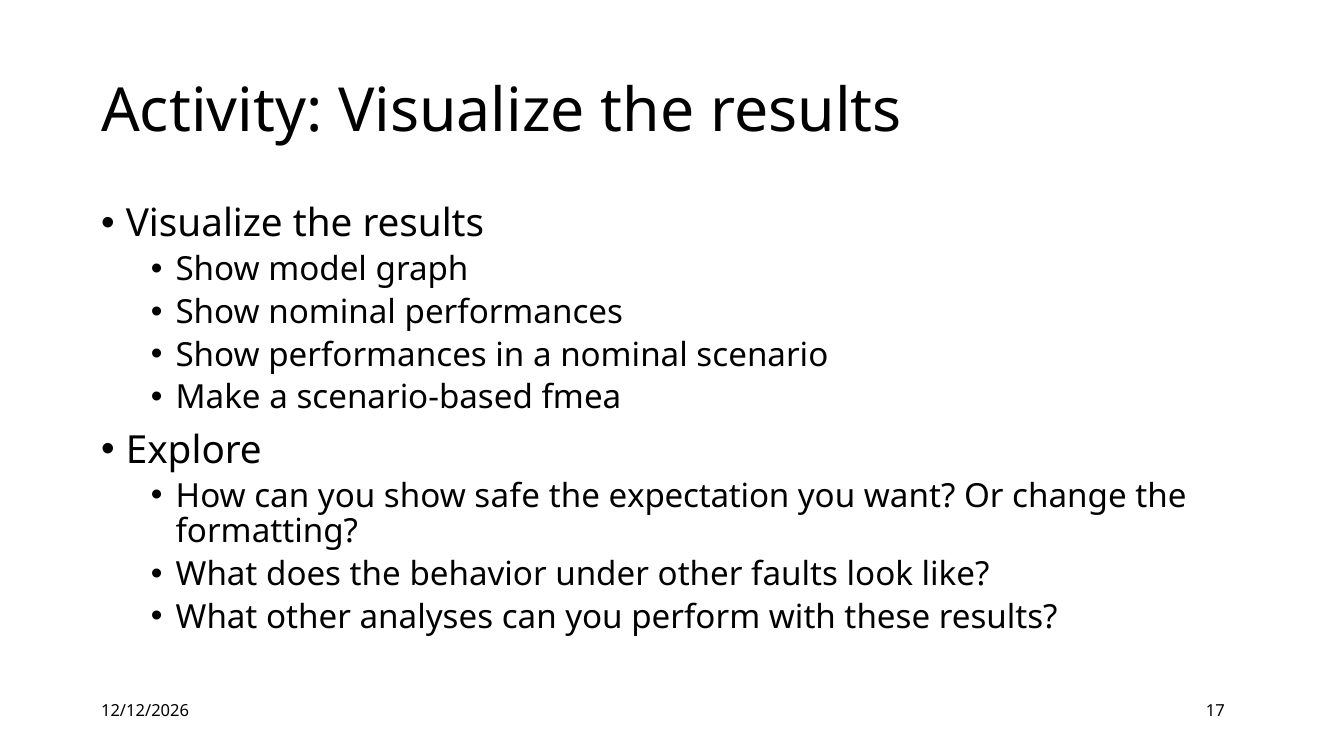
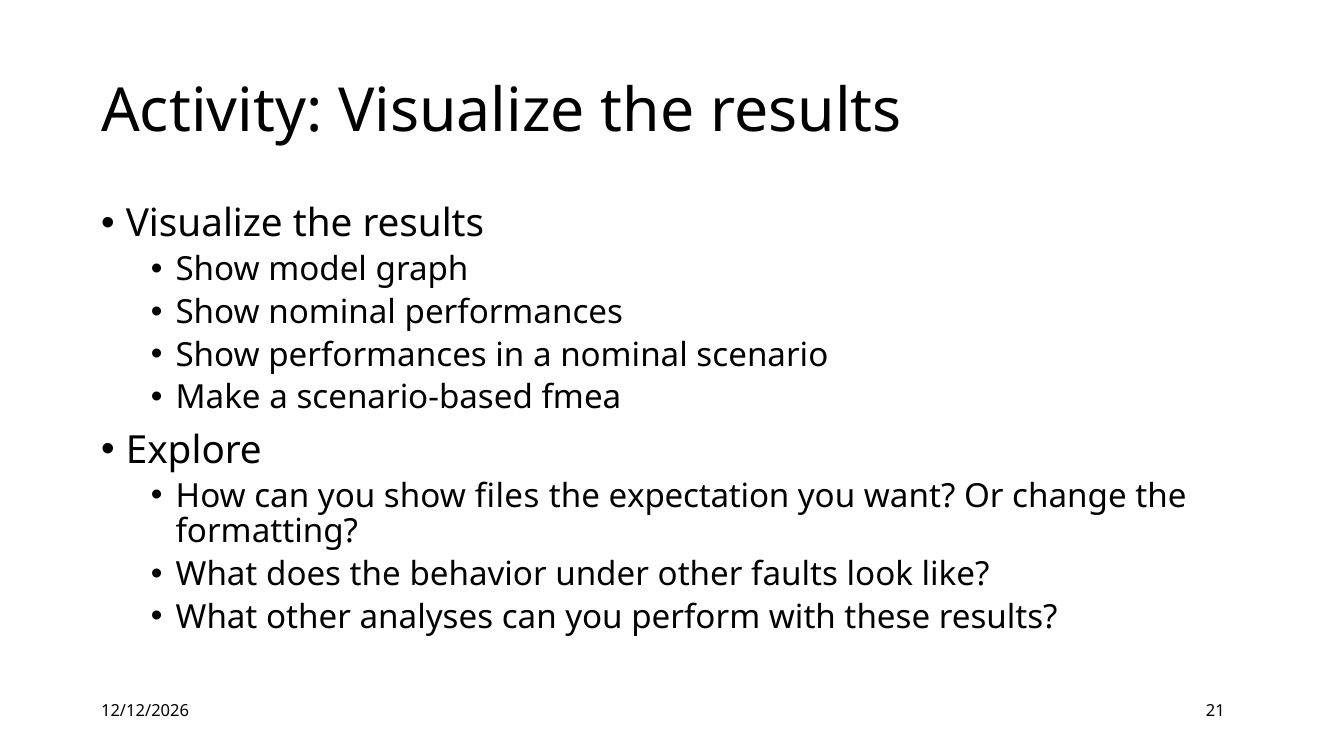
safe: safe -> files (507, 496)
17: 17 -> 21 (1215, 711)
